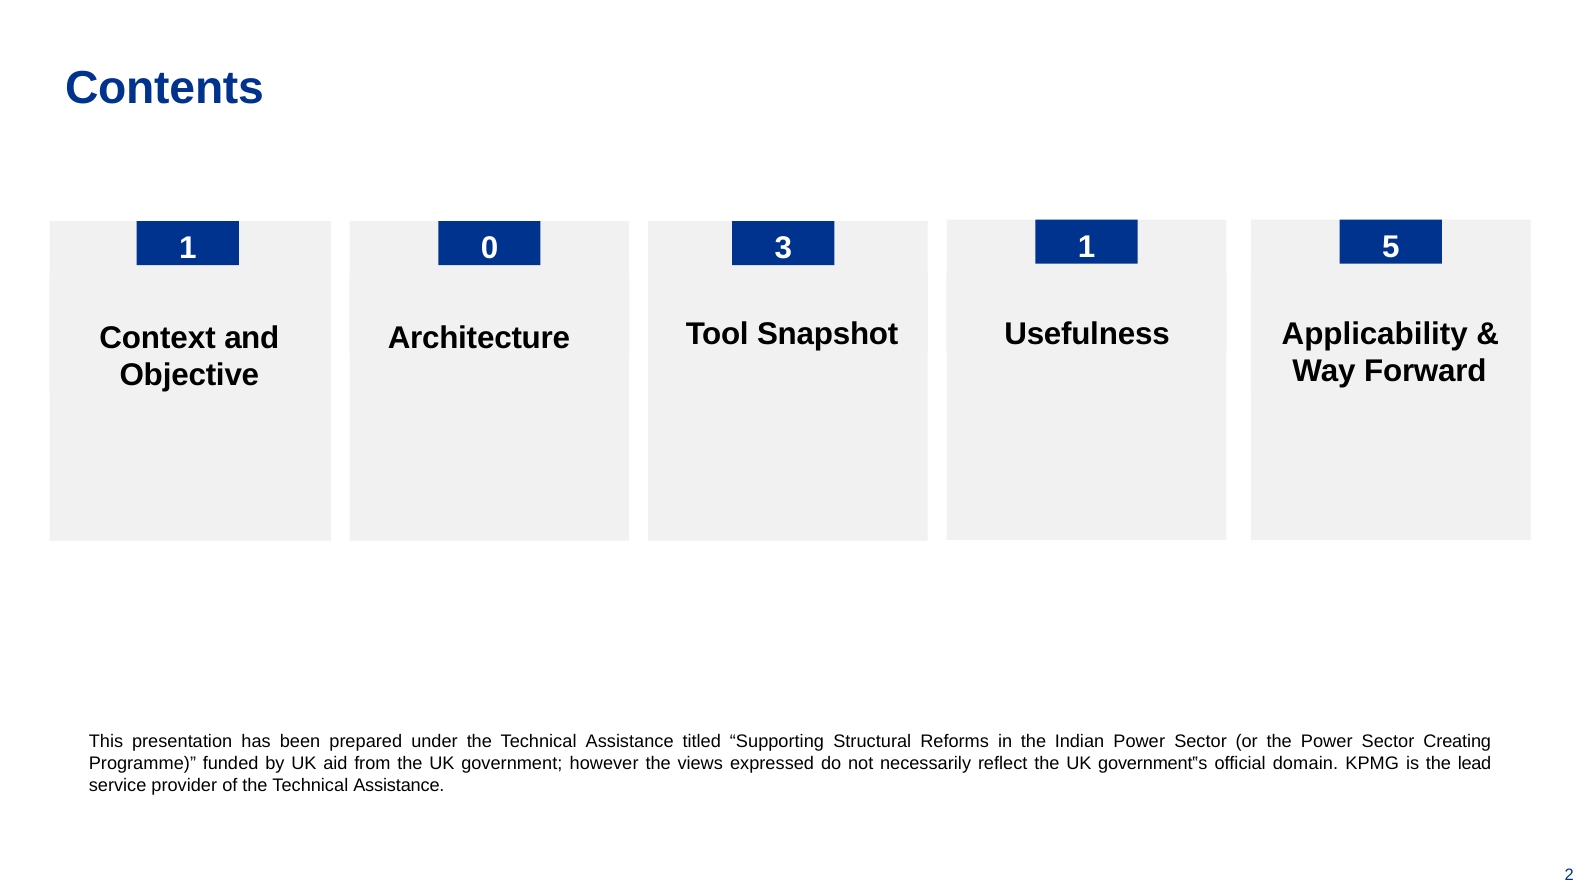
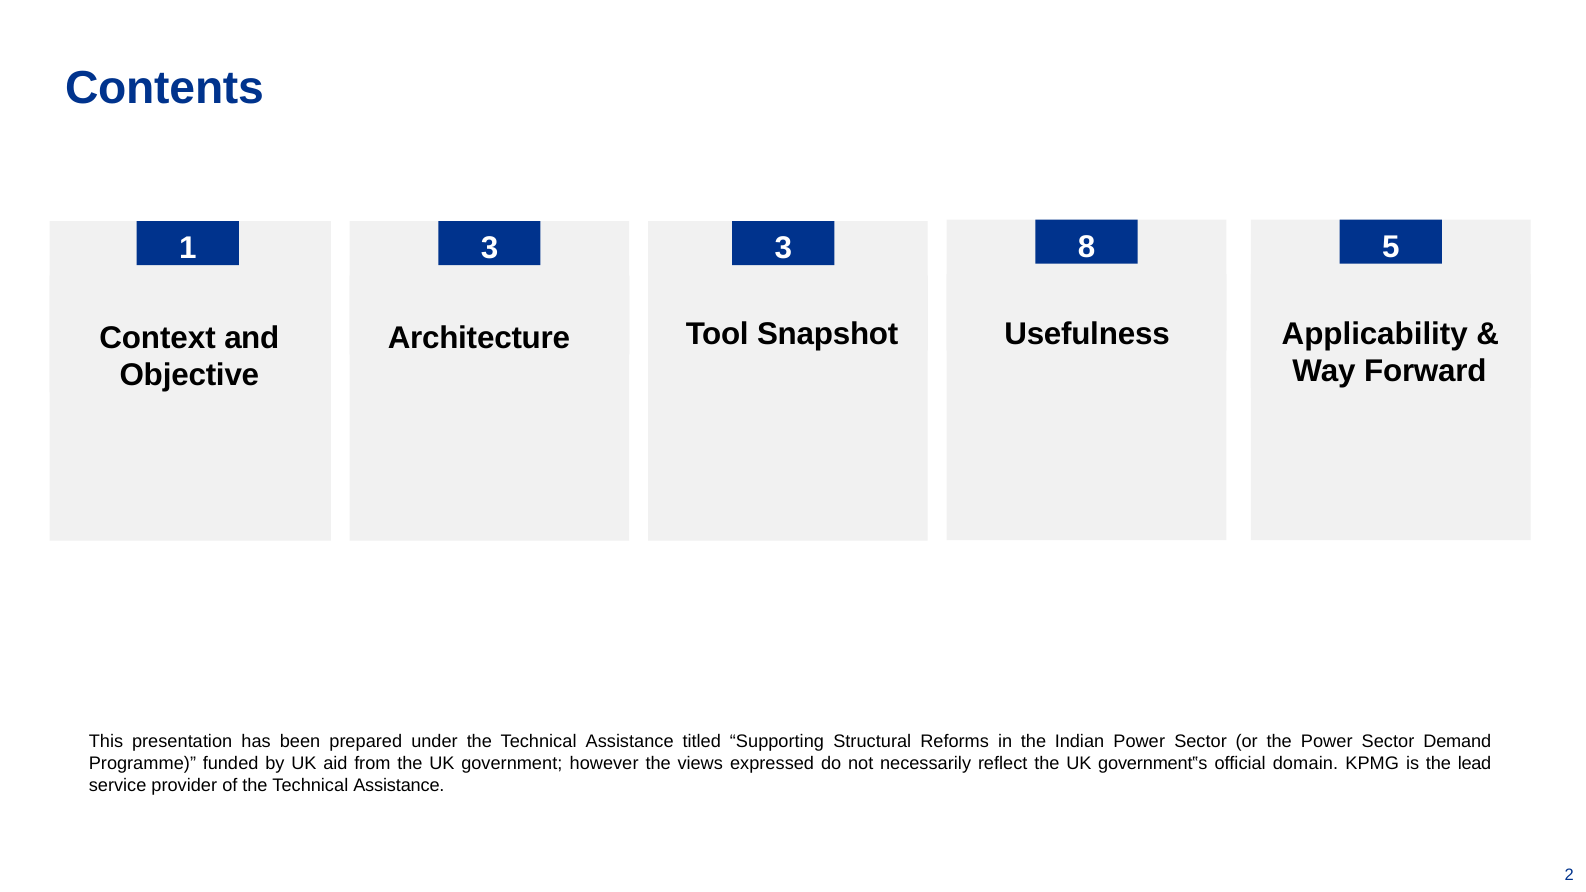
1 0: 0 -> 3 (490, 249)
3 1: 1 -> 8 (1087, 247)
Creating: Creating -> Demand (1457, 742)
